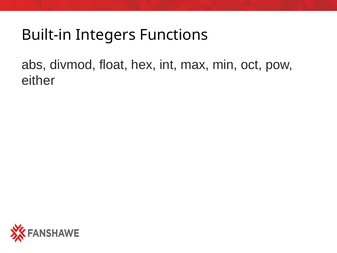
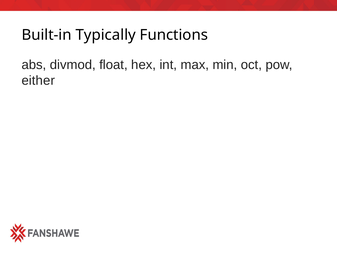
Integers: Integers -> Typically (106, 35)
